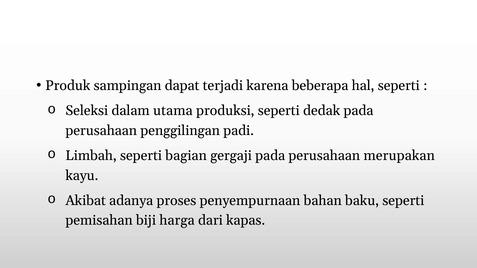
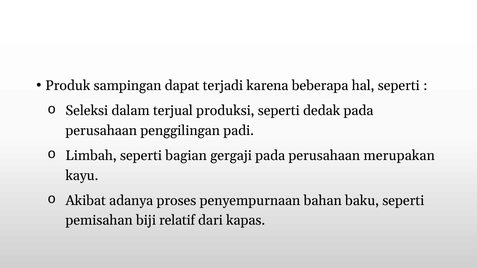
utama: utama -> terjual (173, 111)
harga: harga -> relatif (177, 221)
